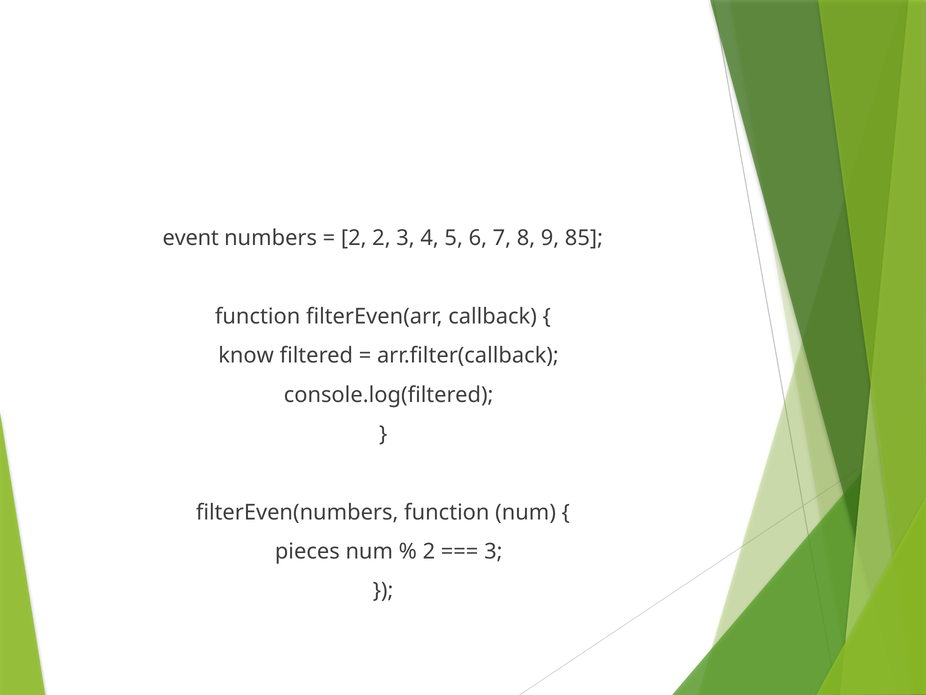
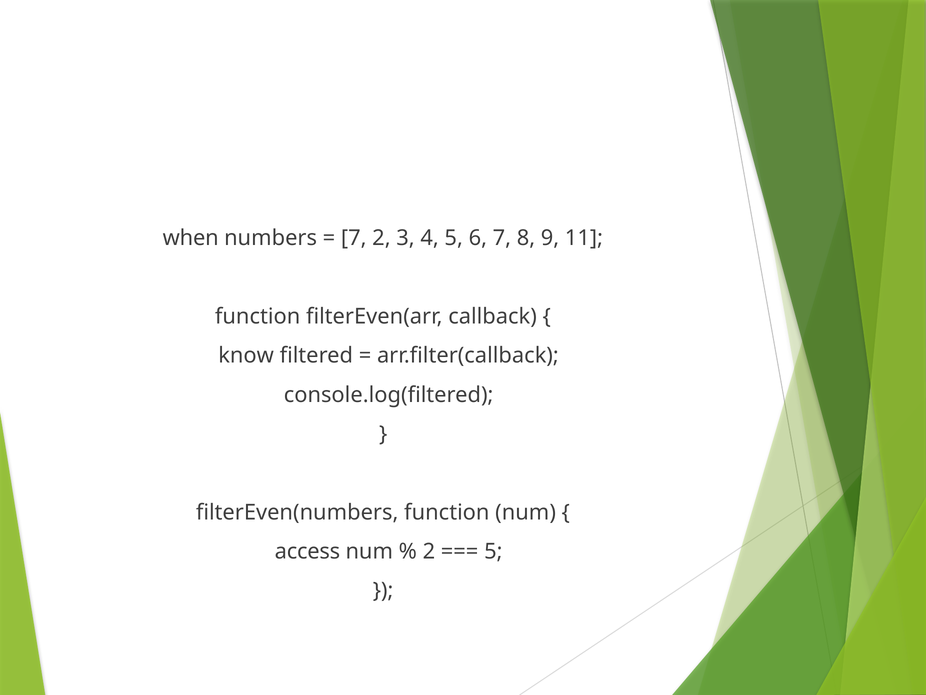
event: event -> when (191, 238)
2: 2 -> 7 (354, 238)
85: 85 -> 11 (584, 238)
pieces: pieces -> access (307, 551)
3: 3 -> 5 (493, 551)
